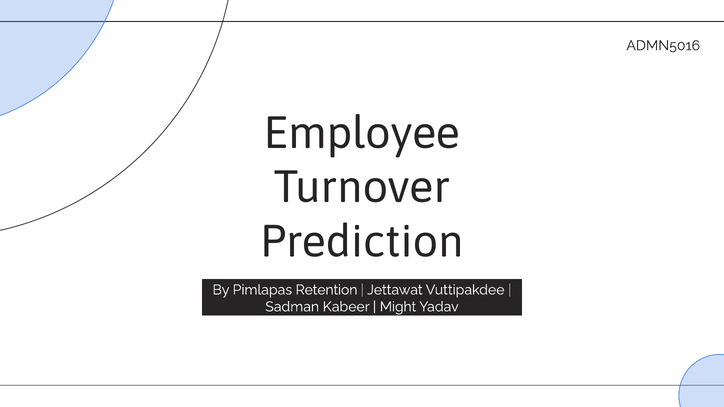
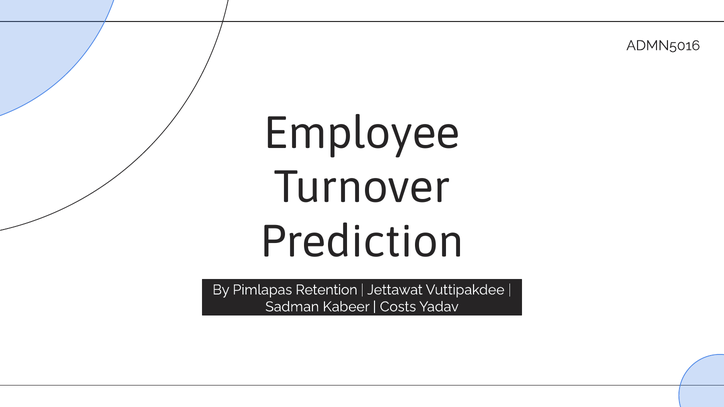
Might: Might -> Costs (398, 307)
